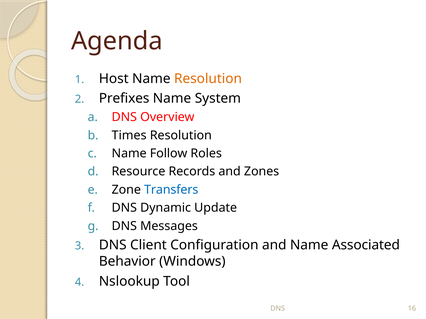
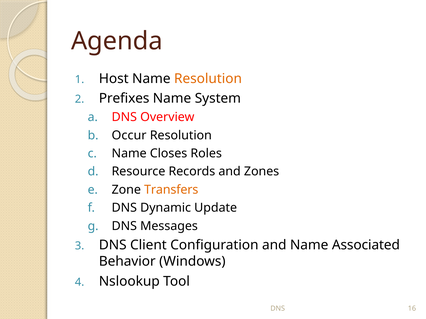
Times: Times -> Occur (129, 135)
Follow: Follow -> Closes (169, 154)
Transfers colour: blue -> orange (171, 190)
